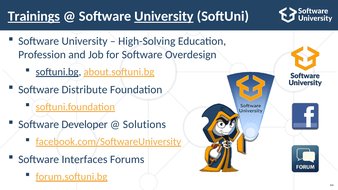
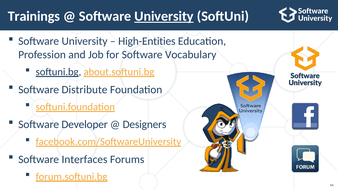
Trainings underline: present -> none (34, 16)
High-Solving: High-Solving -> High-Entities (147, 41)
Overdesign: Overdesign -> Vocabulary (191, 55)
Solutions: Solutions -> Designers (145, 125)
